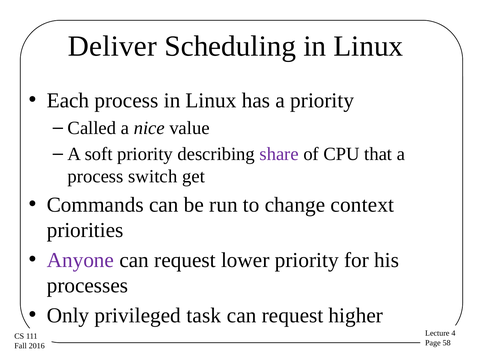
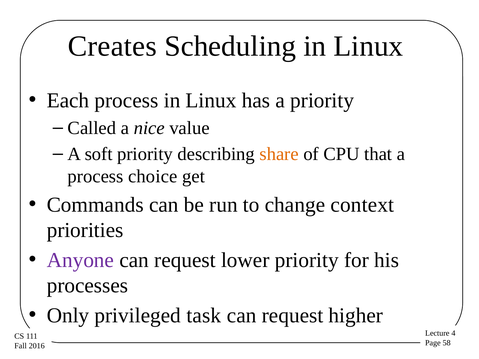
Deliver: Deliver -> Creates (112, 46)
share colour: purple -> orange (279, 154)
switch: switch -> choice (153, 176)
